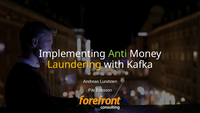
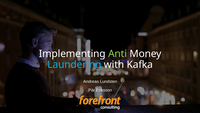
Laundering colour: yellow -> light blue (74, 64)
